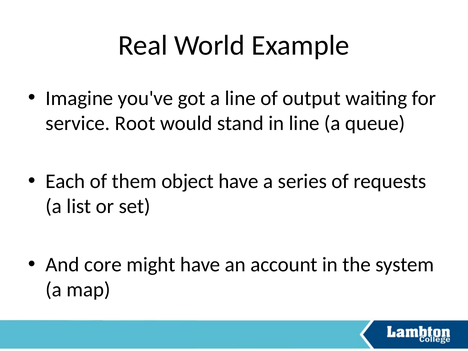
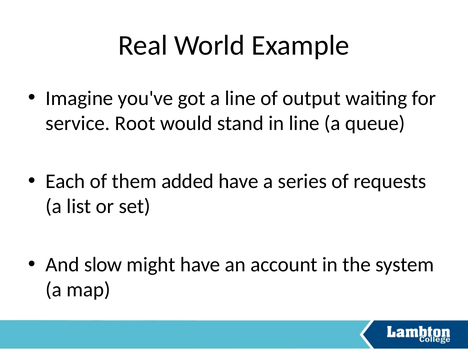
object: object -> added (188, 181)
core: core -> slow (103, 265)
